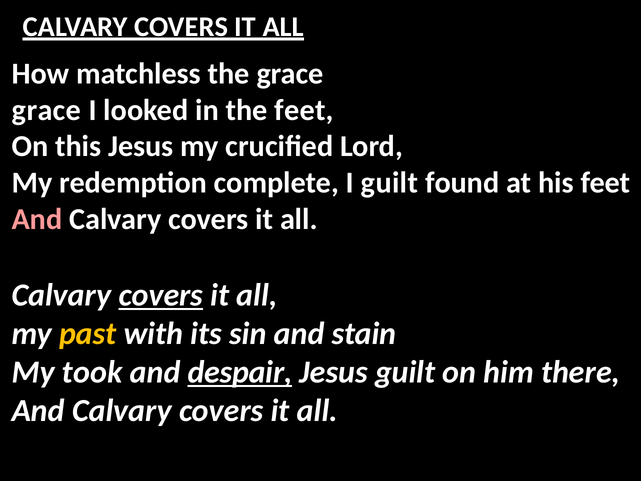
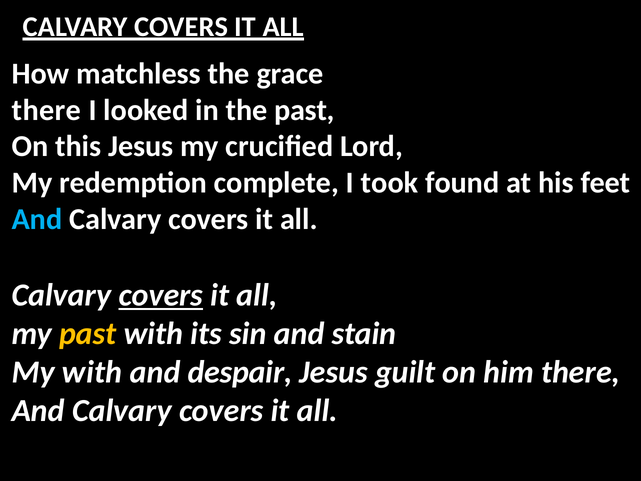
grace: grace -> there (47, 110)
the feet: feet -> past (304, 110)
I guilt: guilt -> took (390, 183)
And colour: pink -> light blue (37, 219)
My took: took -> with (92, 372)
despair underline: present -> none (240, 372)
